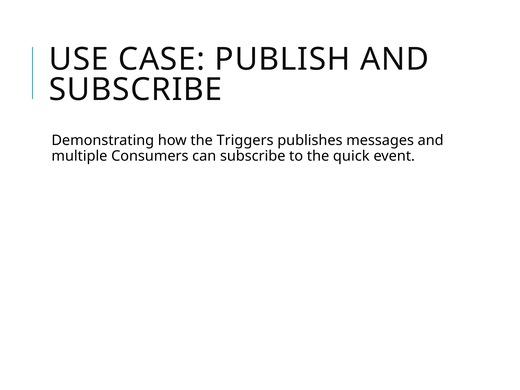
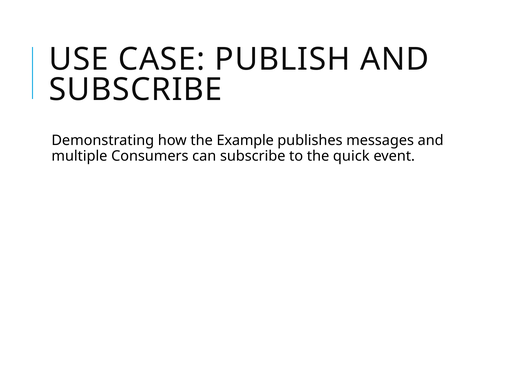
Triggers: Triggers -> Example (245, 140)
